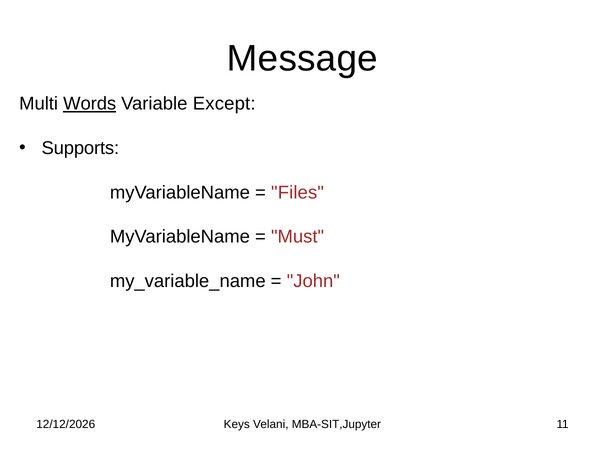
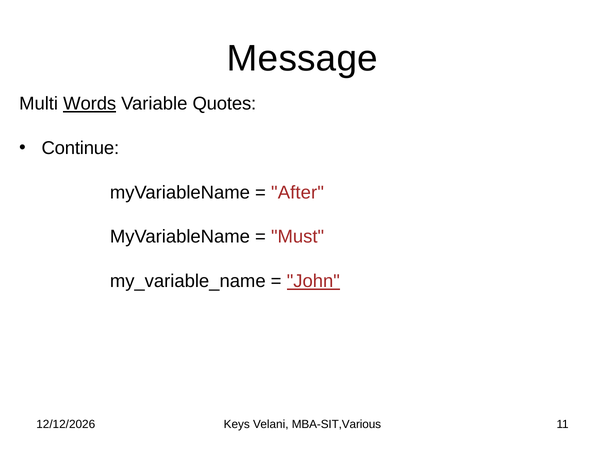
Except: Except -> Quotes (224, 104)
Supports: Supports -> Continue (80, 148)
Files: Files -> After (298, 192)
John underline: none -> present (313, 281)
MBA-SIT,Jupyter: MBA-SIT,Jupyter -> MBA-SIT,Various (336, 424)
